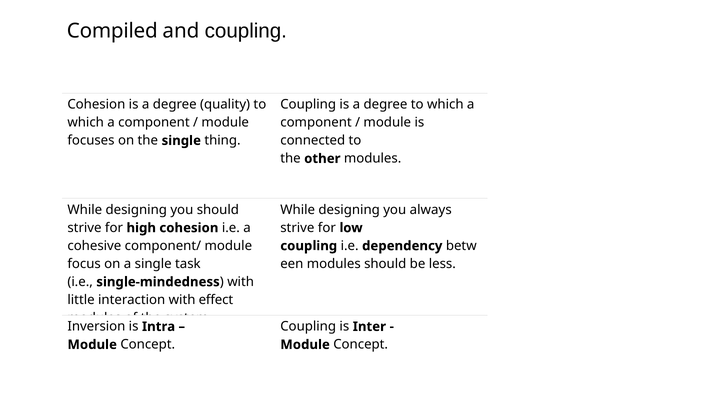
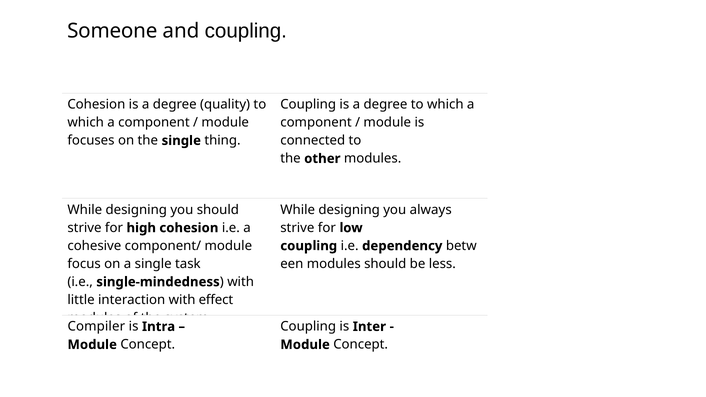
Compiled: Compiled -> Someone (112, 31)
Inversion: Inversion -> Compiler (96, 327)
